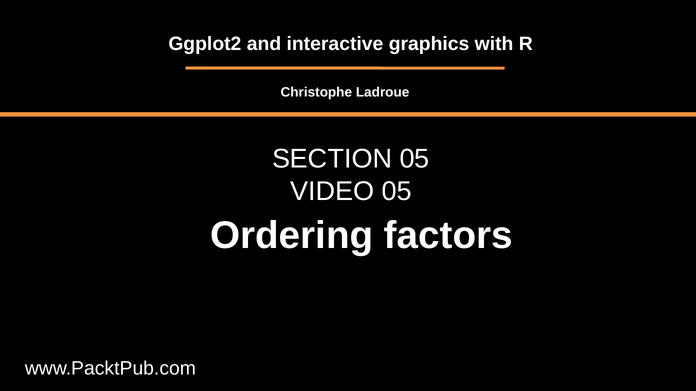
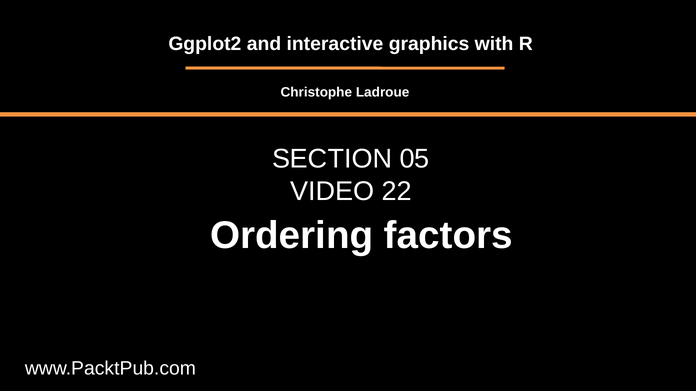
VIDEO 05: 05 -> 22 (397, 192)
